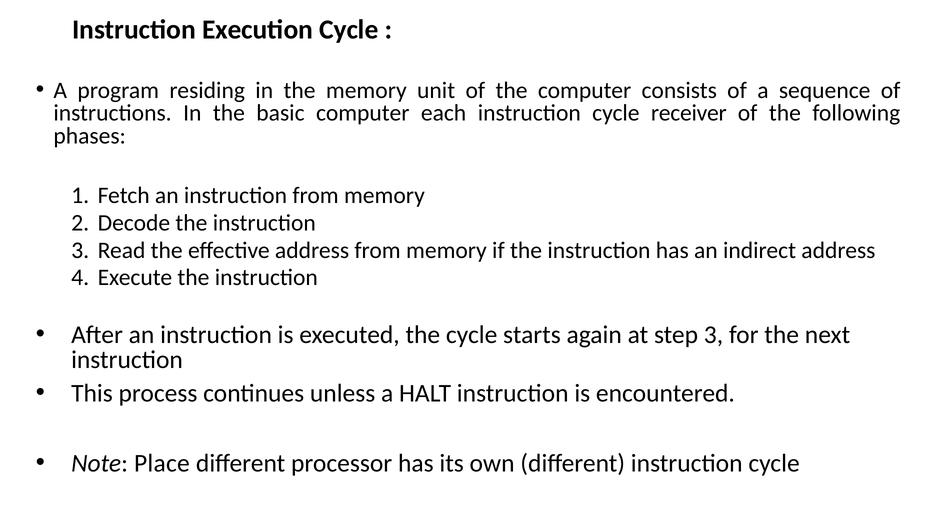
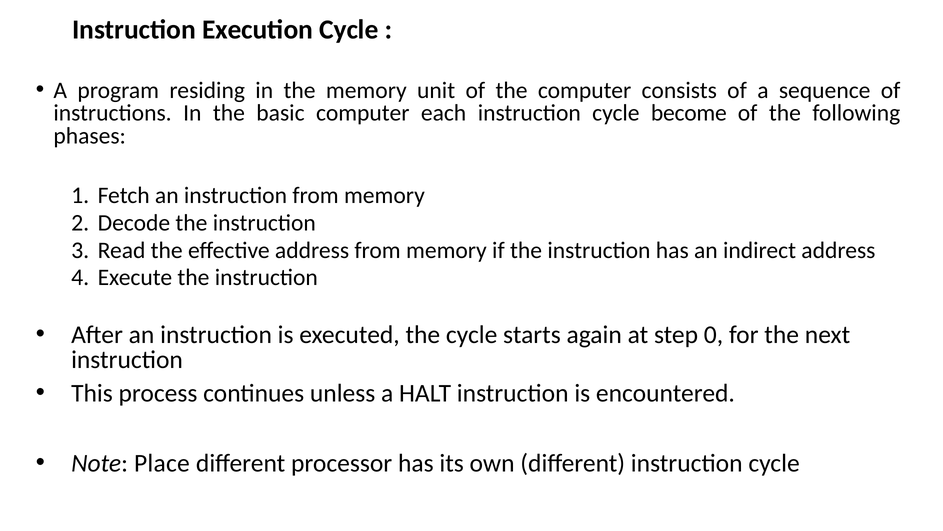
receiver: receiver -> become (689, 113)
step 3: 3 -> 0 (713, 335)
